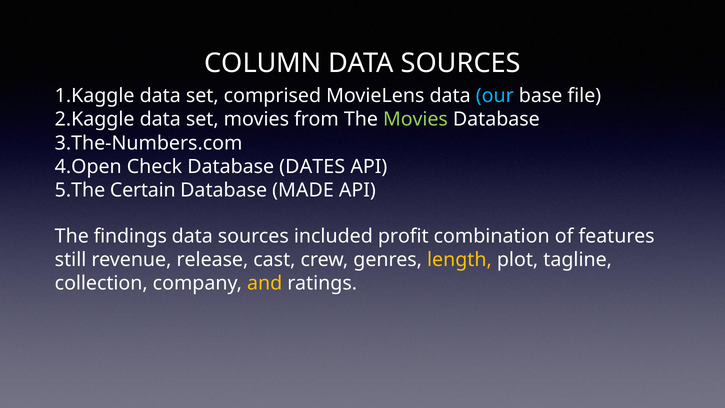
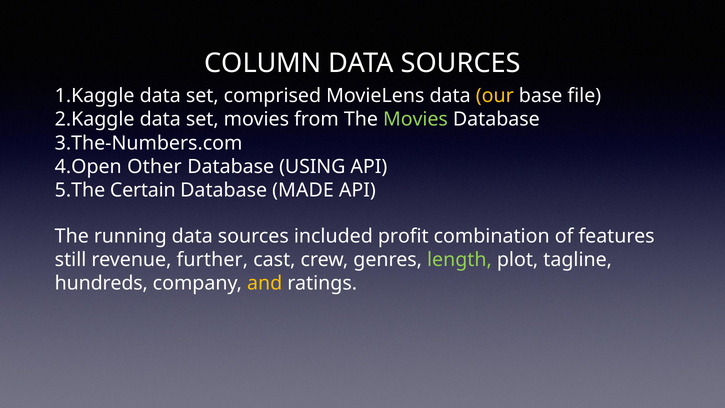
our colour: light blue -> yellow (495, 96)
Check: Check -> Other (154, 167)
DATES: DATES -> USING (312, 167)
findings: findings -> running (130, 236)
release: release -> further (212, 259)
length colour: yellow -> light green (459, 259)
collection: collection -> hundreds (101, 283)
